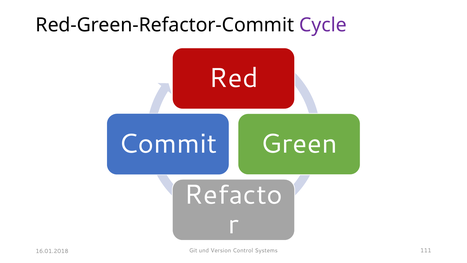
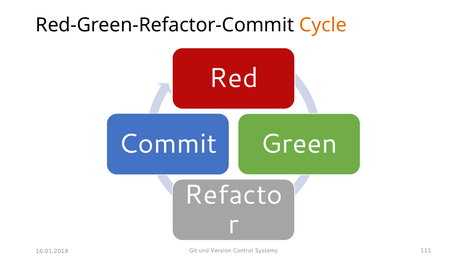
Cycle colour: purple -> orange (323, 25)
